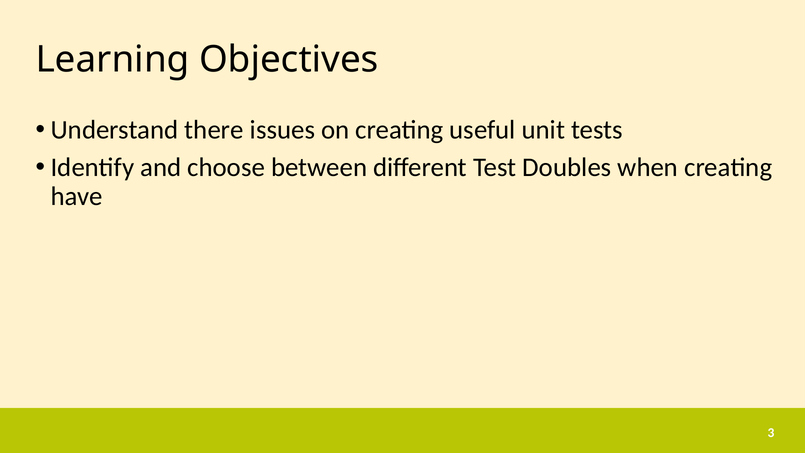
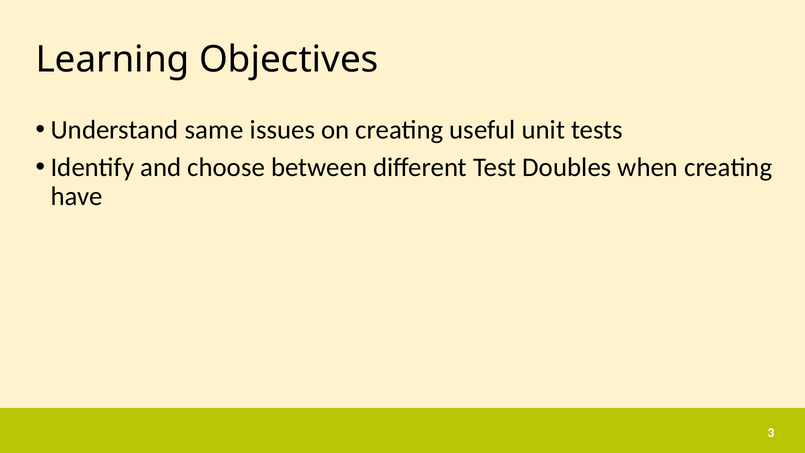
there: there -> same (214, 130)
